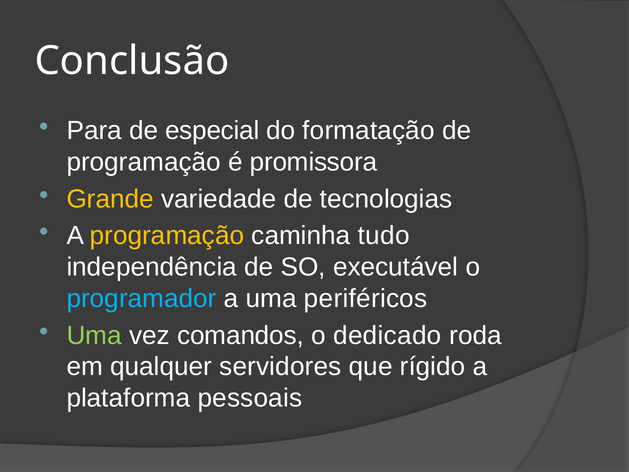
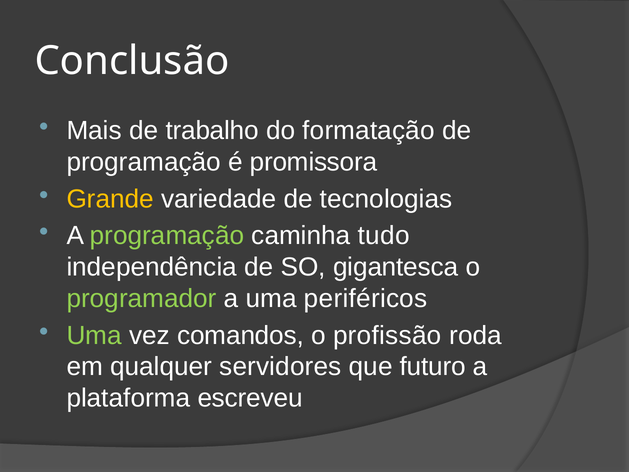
Para: Para -> Mais (94, 131)
especial: especial -> trabalho (212, 131)
programação colour: yellow -> light green (167, 236)
executável: executável -> gigantesca (396, 267)
programador colour: light blue -> light green (142, 298)
dedicado: dedicado -> profissão (387, 335)
rígido: rígido -> futuro (433, 367)
pessoais: pessoais -> escreveu (250, 398)
